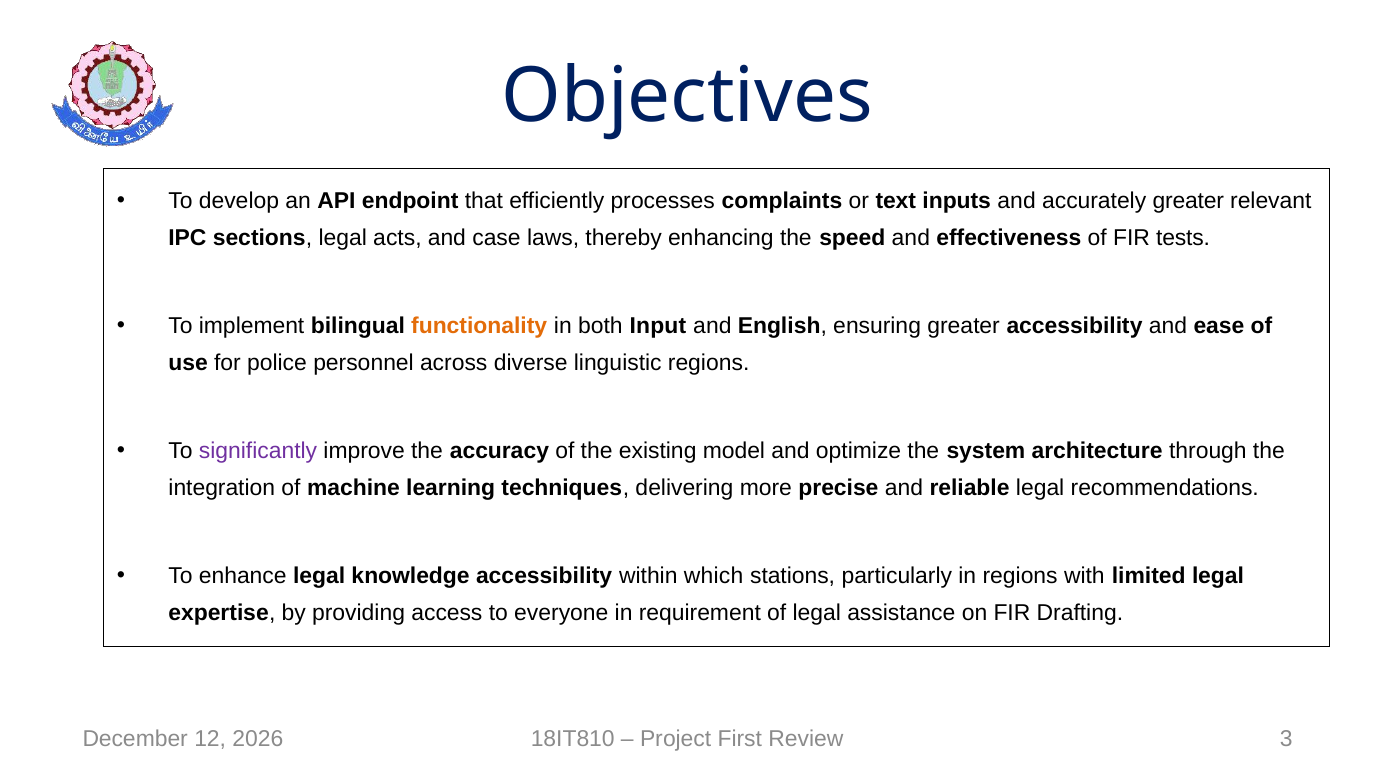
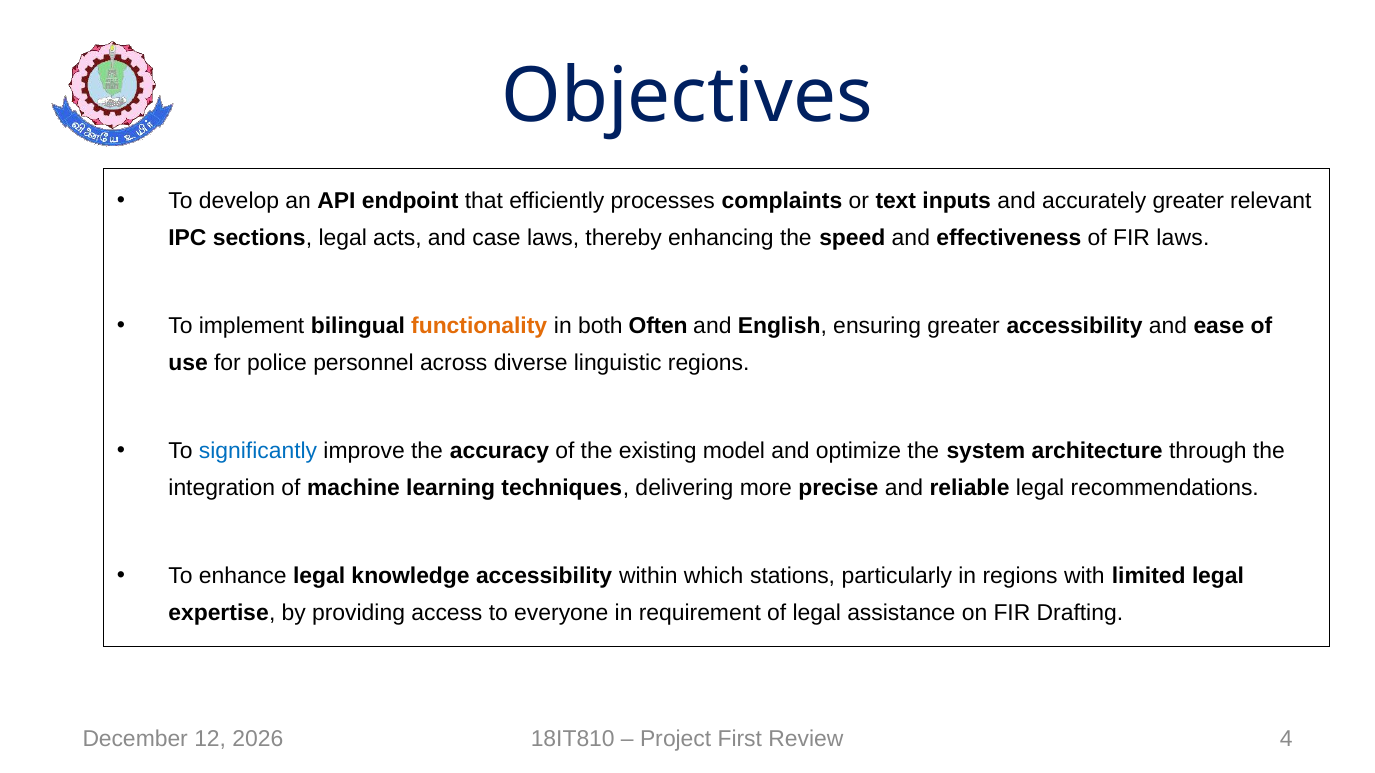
FIR tests: tests -> laws (1183, 238)
Input: Input -> Often (658, 326)
significantly colour: purple -> blue (258, 451)
3: 3 -> 4 (1286, 739)
